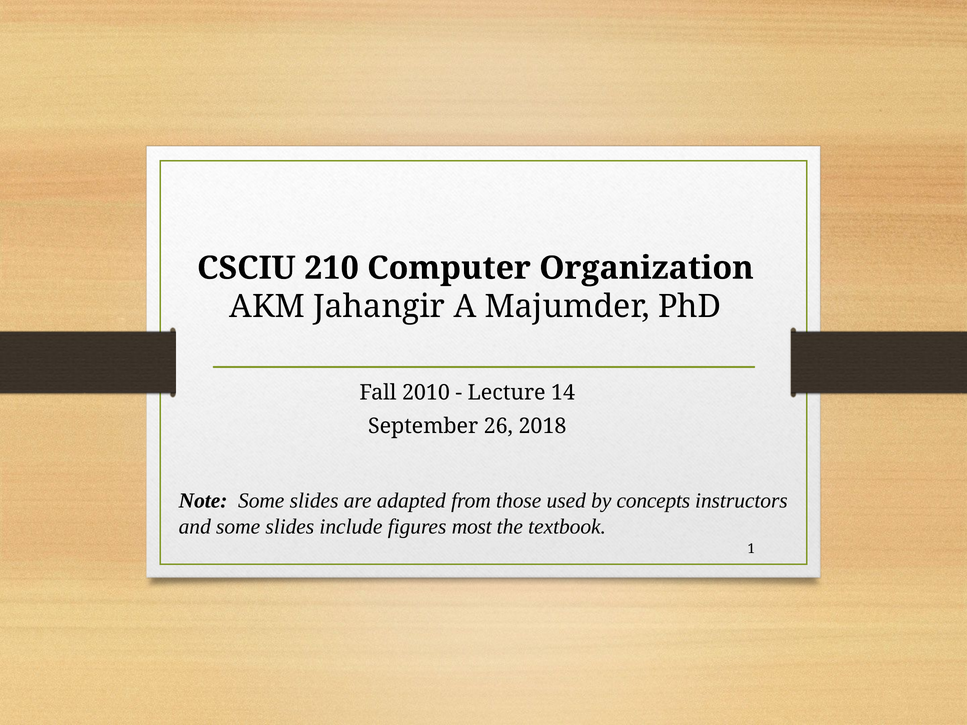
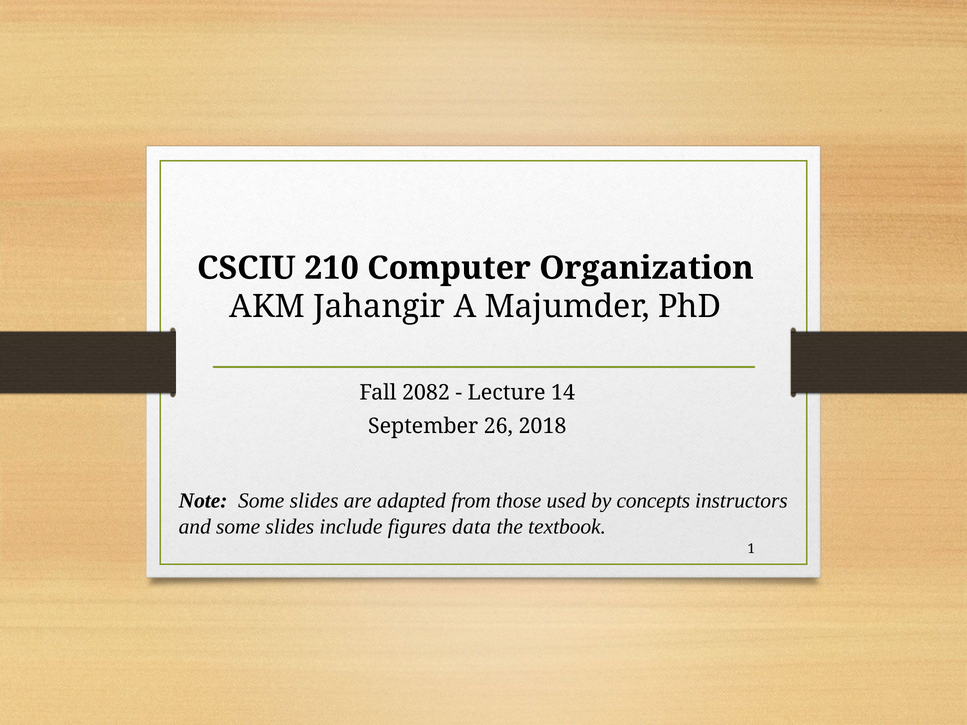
2010: 2010 -> 2082 (426, 393)
most: most -> data (472, 527)
